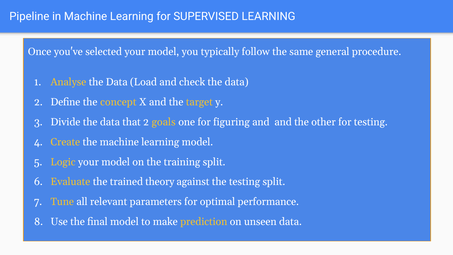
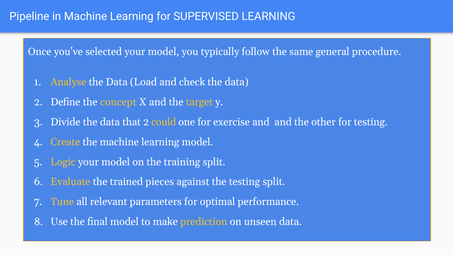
goals: goals -> could (164, 122)
figuring: figuring -> exercise (231, 122)
theory: theory -> pieces (160, 182)
